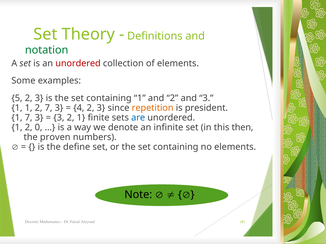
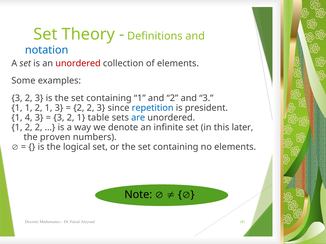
notation colour: green -> blue (47, 50)
5: 5 -> 3 (17, 98)
1 2 7: 7 -> 1 (49, 108)
4: 4 -> 2 (79, 108)
repetition colour: orange -> blue (153, 108)
1 7: 7 -> 4 (29, 118)
finite: finite -> table (99, 118)
1 2 0: 0 -> 2 (39, 128)
then: then -> later (242, 128)
define: define -> logical (77, 147)
